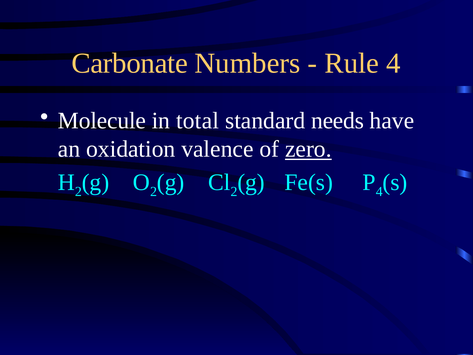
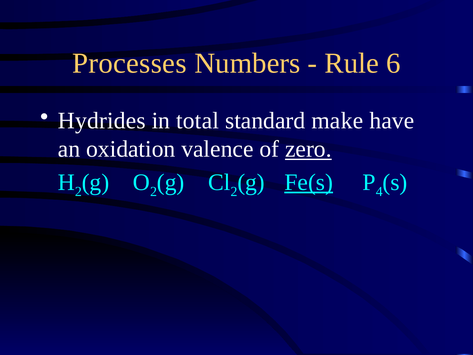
Carbonate: Carbonate -> Processes (129, 63)
Rule 4: 4 -> 6 (393, 63)
Molecule: Molecule -> Hydrides (102, 121)
needs: needs -> make (337, 121)
Fe(s underline: none -> present (309, 182)
